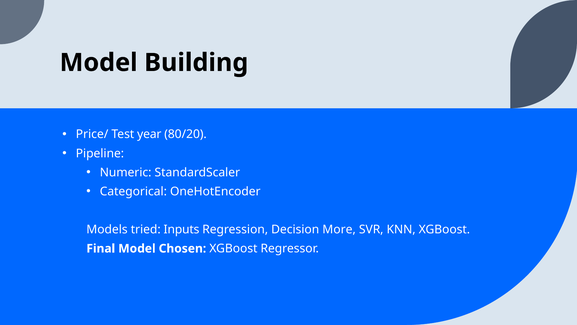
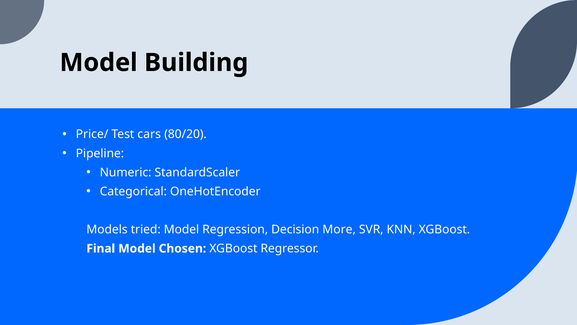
year: year -> cars (149, 134)
tried Inputs: Inputs -> Model (181, 229)
